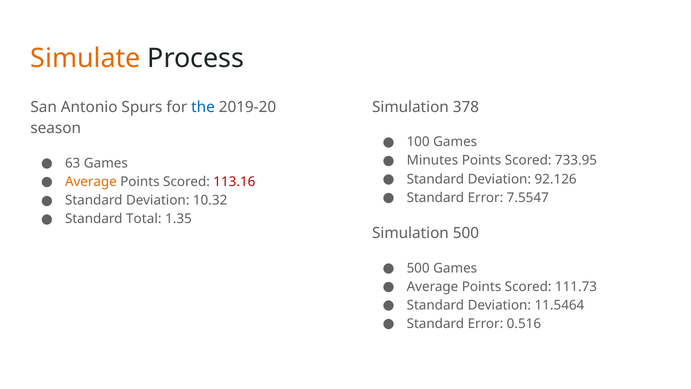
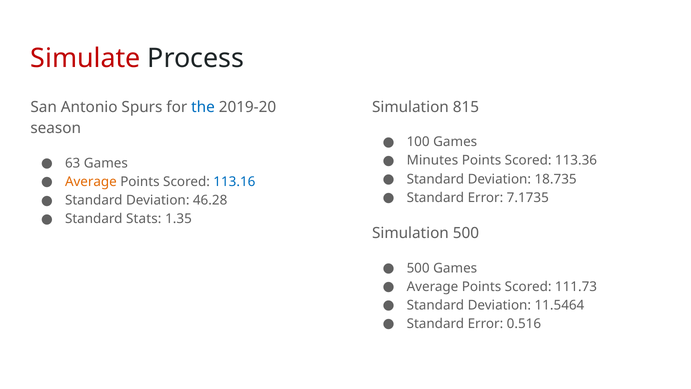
Simulate colour: orange -> red (85, 59)
378: 378 -> 815 (466, 107)
733.95: 733.95 -> 113.36 (576, 160)
92.126: 92.126 -> 18.735 (556, 179)
113.16 colour: red -> blue (234, 182)
7.5547: 7.5547 -> 7.1735 (528, 197)
10.32: 10.32 -> 46.28 (210, 200)
Total: Total -> Stats (144, 219)
